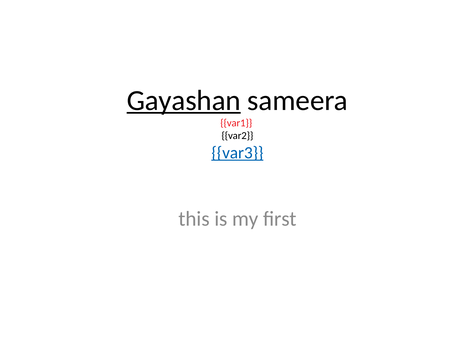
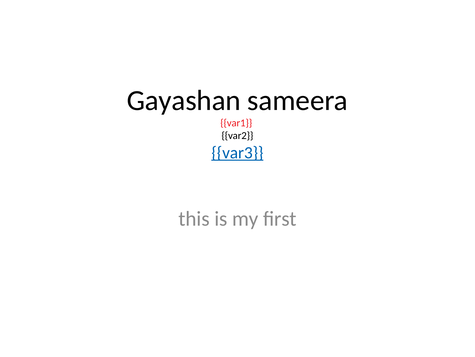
Gayashan underline: present -> none (184, 100)
